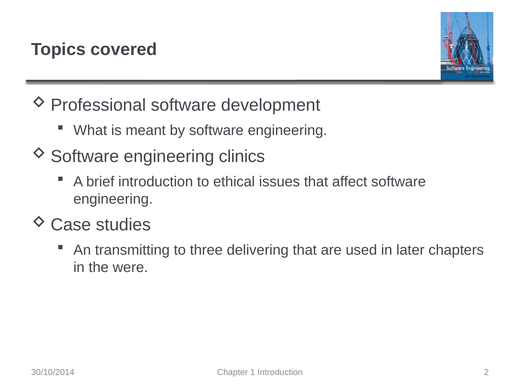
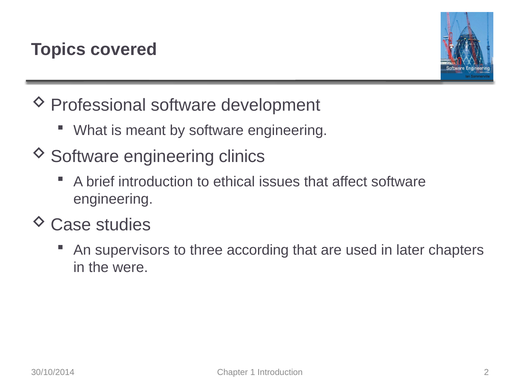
transmitting: transmitting -> supervisors (132, 250)
delivering: delivering -> according (258, 250)
